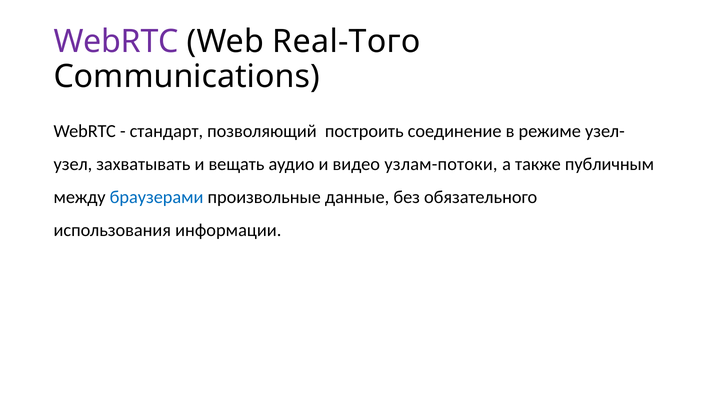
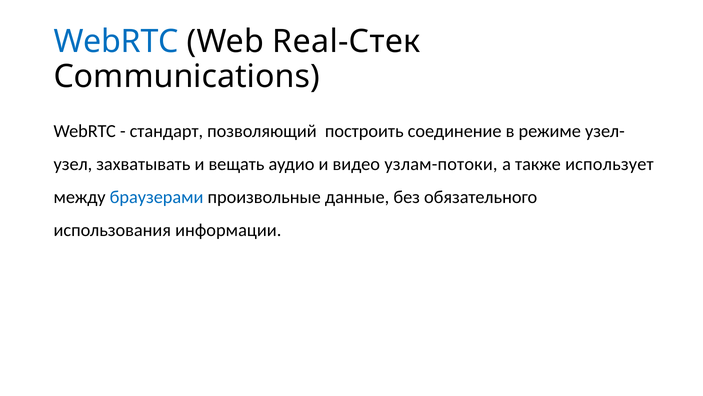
WebRTC colour: purple -> blue (116, 42)
Real-Того: Real-Того -> Real-Стек (346, 42)
публичным: публичным -> использует (609, 164)
